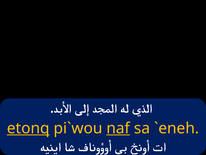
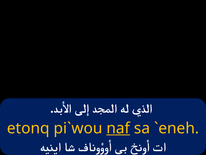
etonq underline: present -> none (28, 128)
